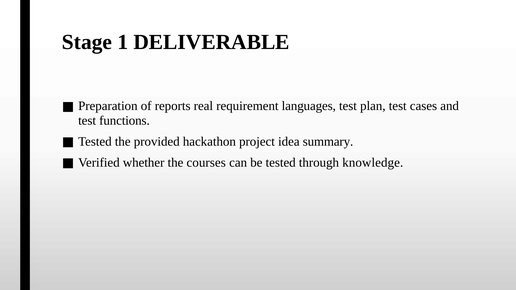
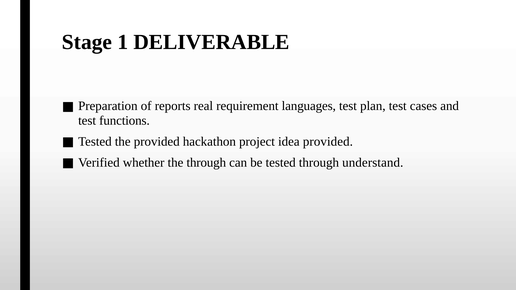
idea summary: summary -> provided (328, 142)
the courses: courses -> through (206, 163)
knowledge: knowledge -> understand (373, 163)
